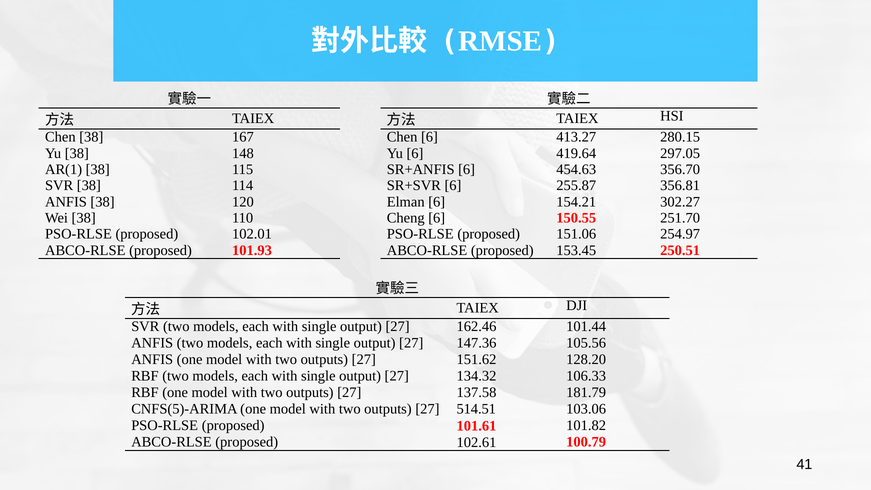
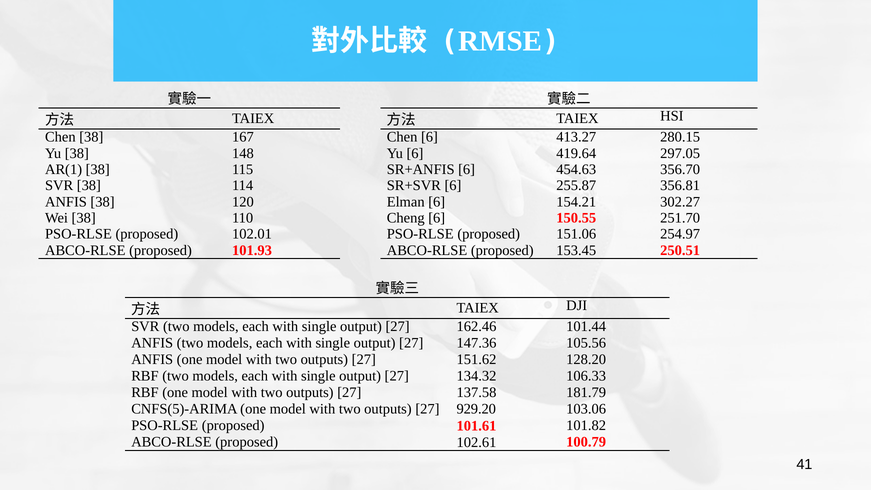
514.51: 514.51 -> 929.20 (476, 409)
